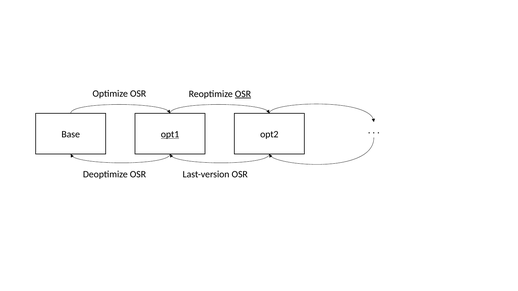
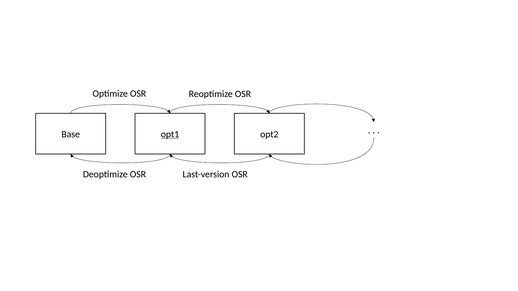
OSR underline: present -> none (243, 94)
